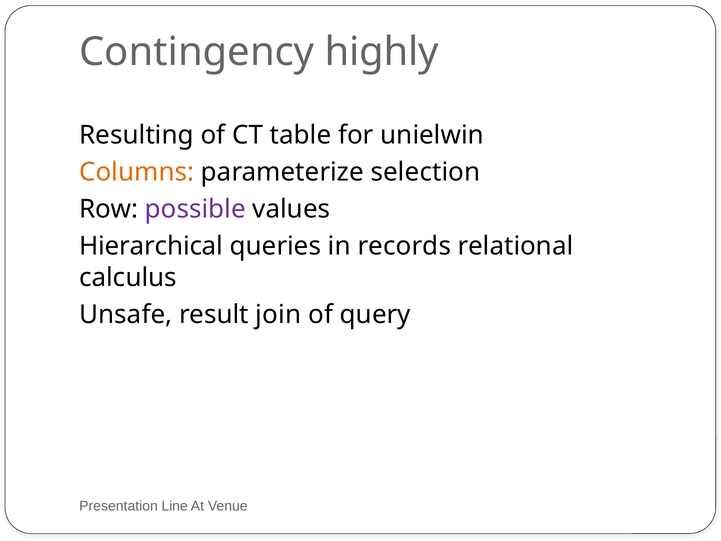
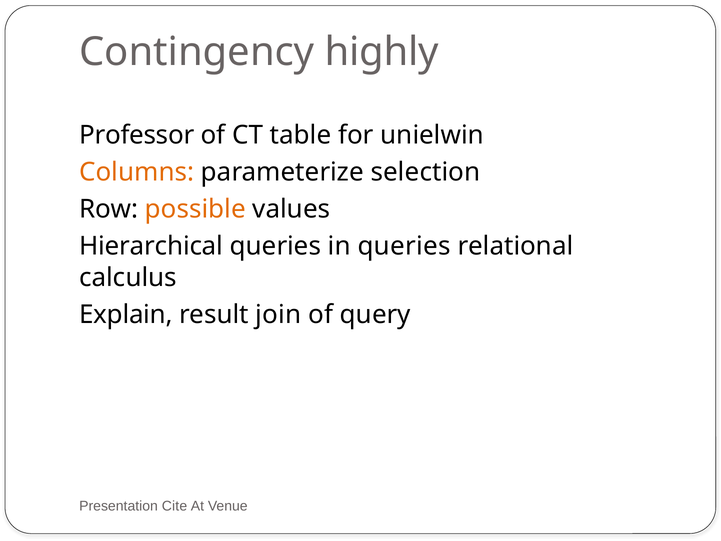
Resulting: Resulting -> Professor (137, 135)
possible colour: purple -> orange (195, 209)
in records: records -> queries (404, 246)
Unsafe: Unsafe -> Explain (126, 315)
Line: Line -> Cite (175, 506)
